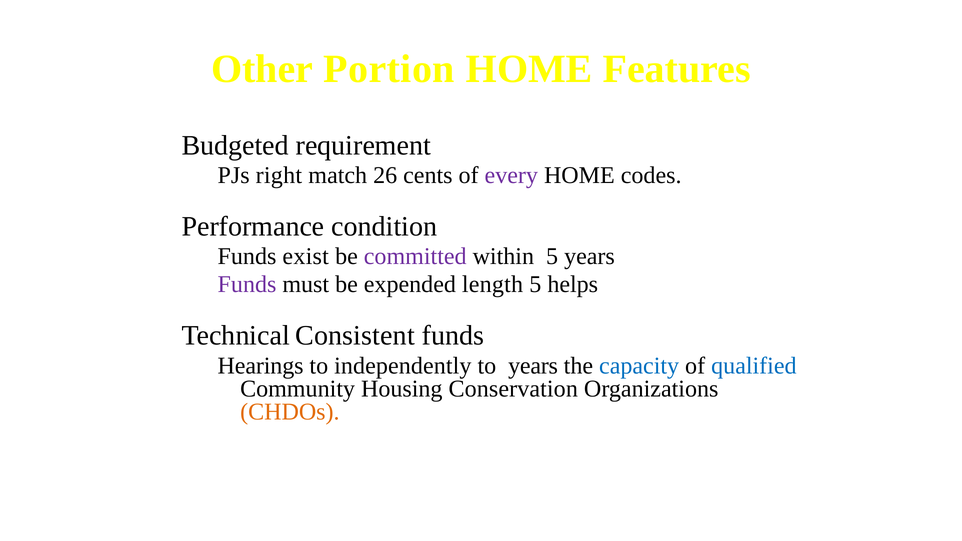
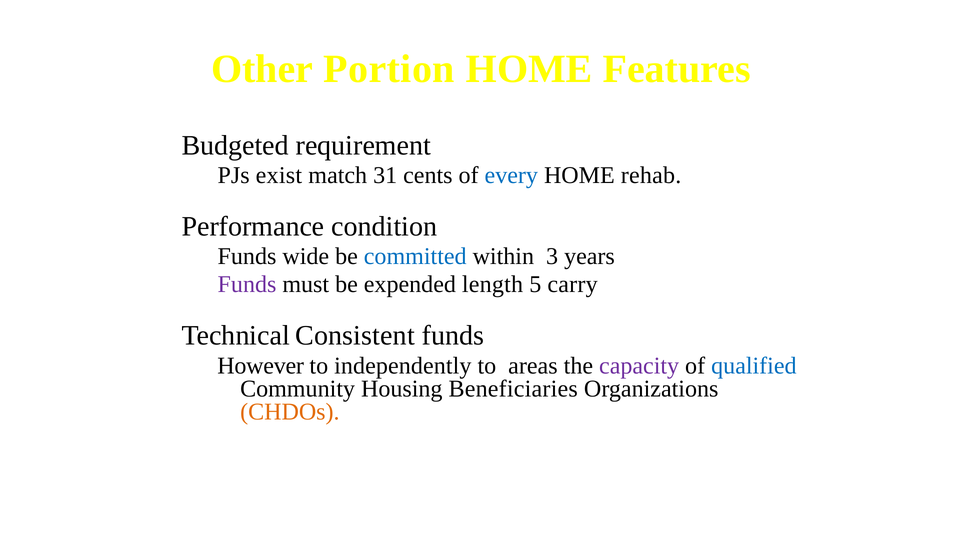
right: right -> exist (279, 175)
26: 26 -> 31 (385, 175)
every colour: purple -> blue (511, 175)
codes: codes -> rehab (651, 175)
exist: exist -> wide (306, 257)
committed colour: purple -> blue (415, 257)
within 5: 5 -> 3 (552, 257)
helps: helps -> carry (573, 284)
Hearings: Hearings -> However (261, 366)
to years: years -> areas (533, 366)
capacity colour: blue -> purple (639, 366)
Conservation: Conservation -> Beneficiaries (513, 389)
